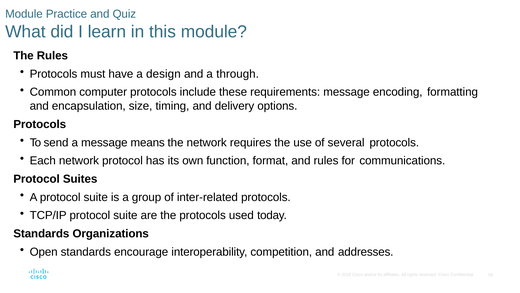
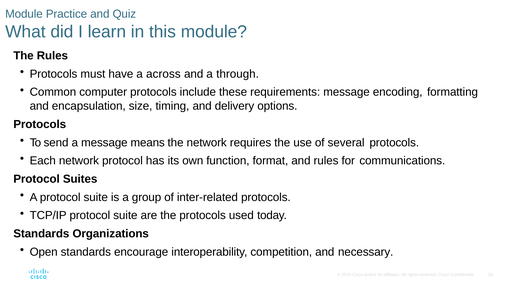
design: design -> across (163, 74)
addresses: addresses -> necessary (366, 252)
